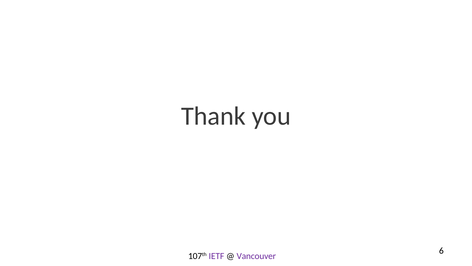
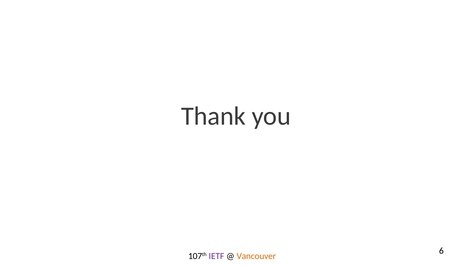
Vancouver colour: purple -> orange (256, 256)
